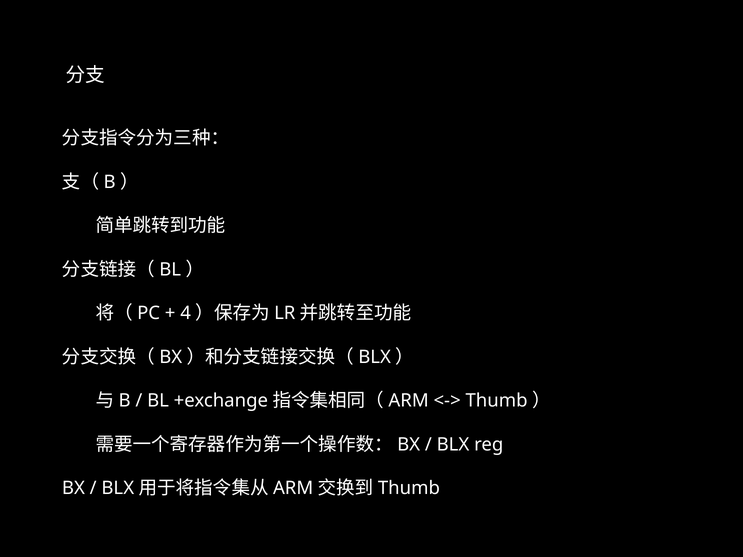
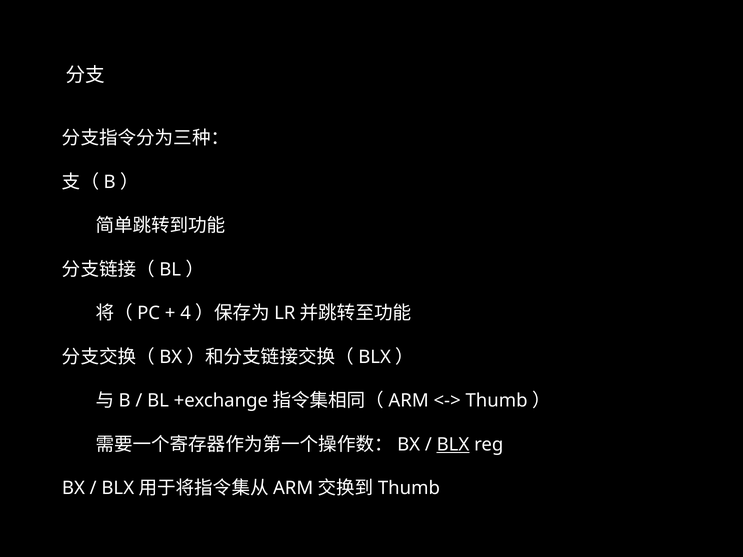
BLX underline: none -> present (453, 445)
